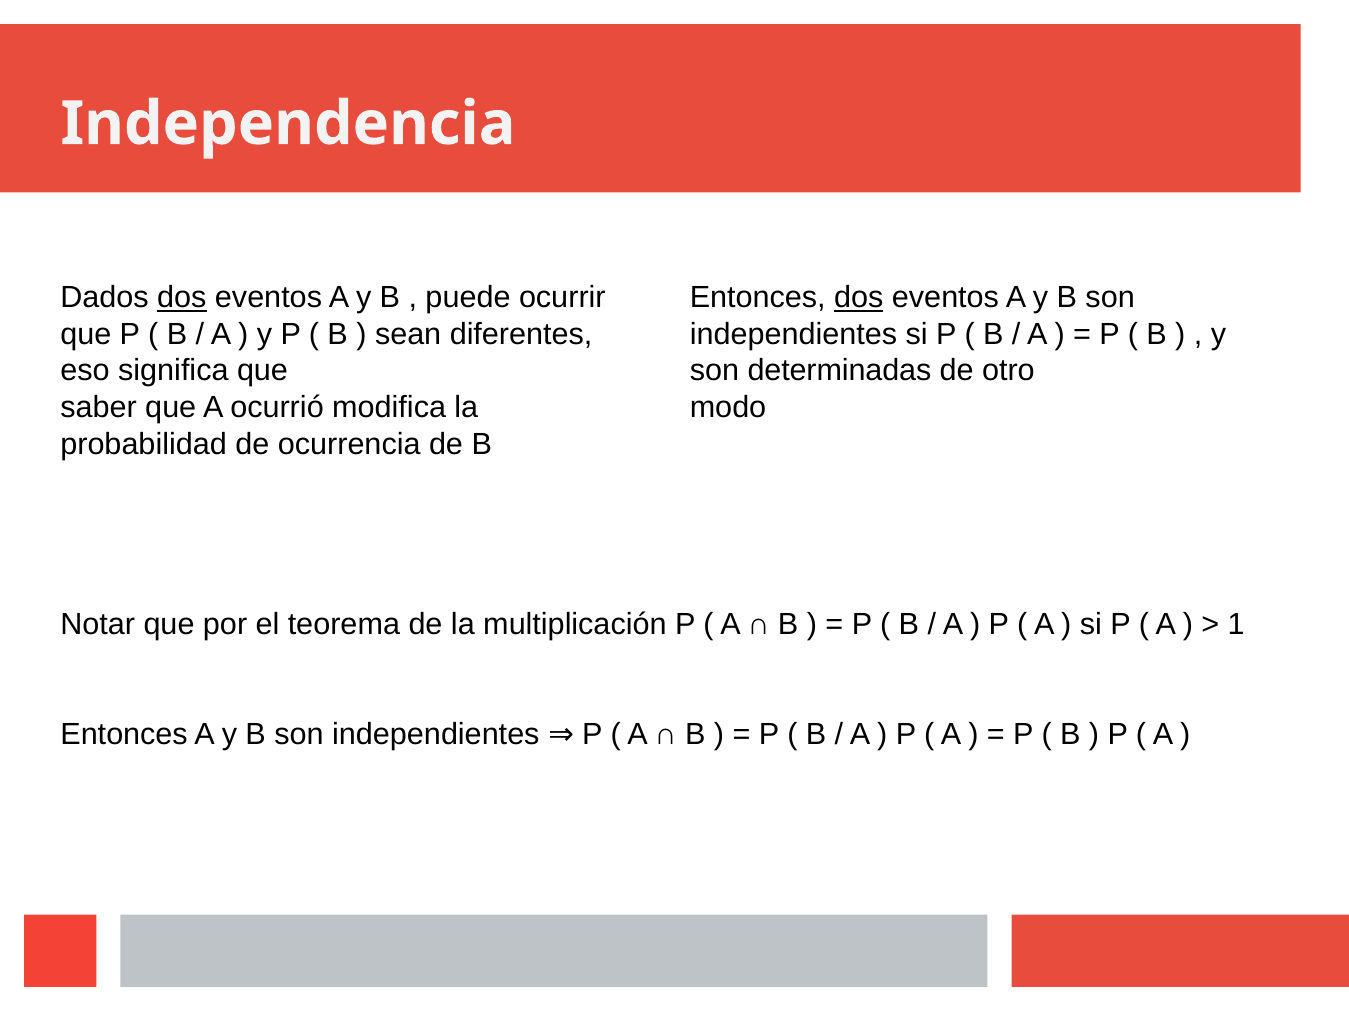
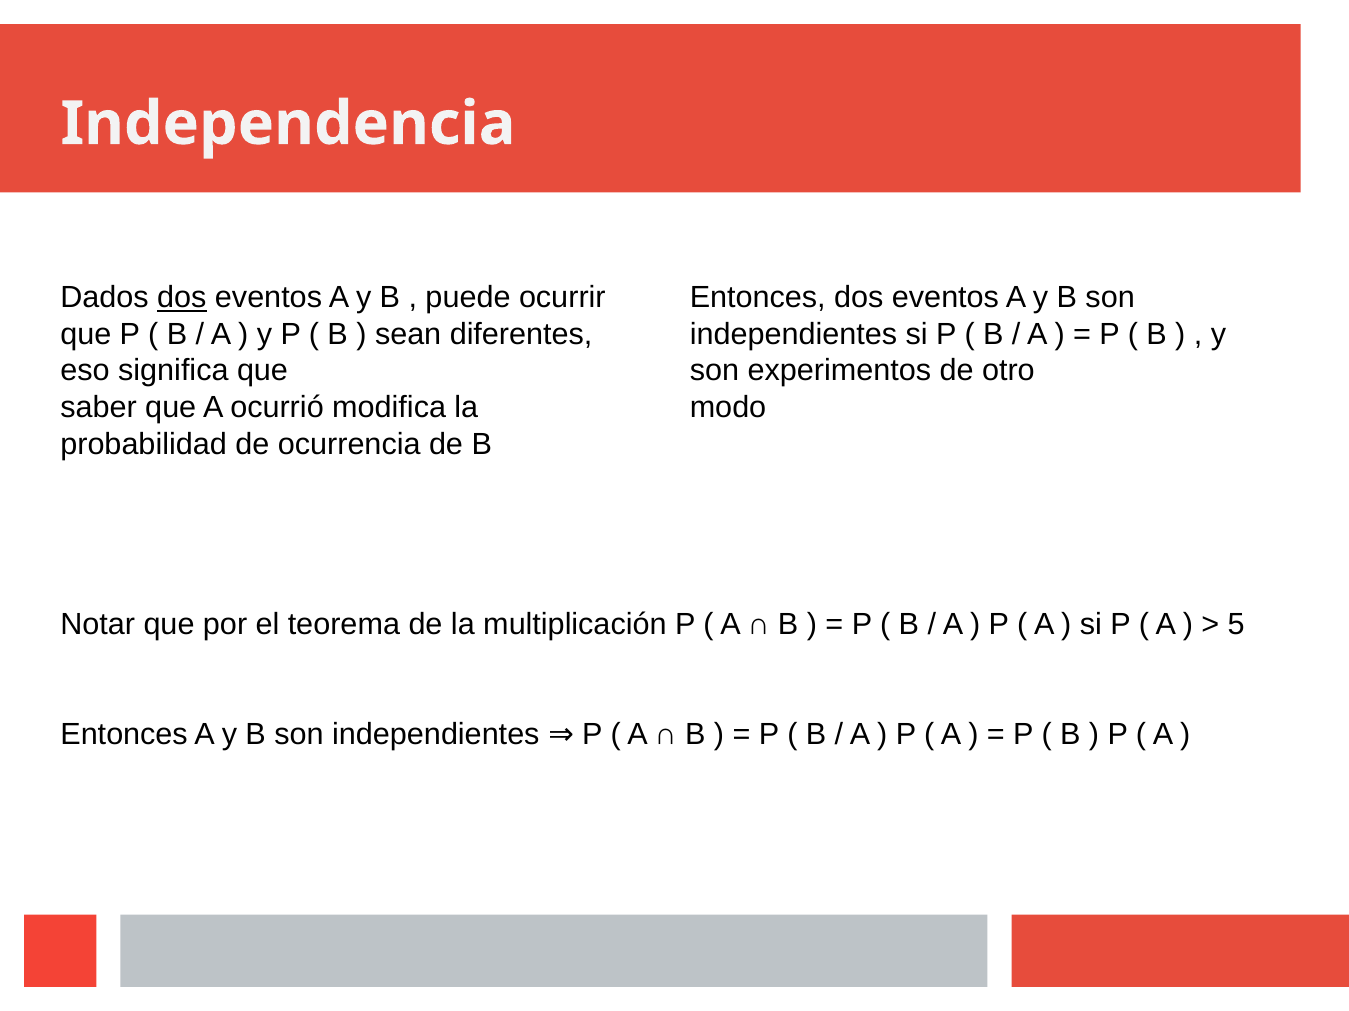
dos underline: present -> none (859, 298)
determinadas: determinadas -> experimentos (839, 371)
1: 1 -> 5 (1236, 625)
